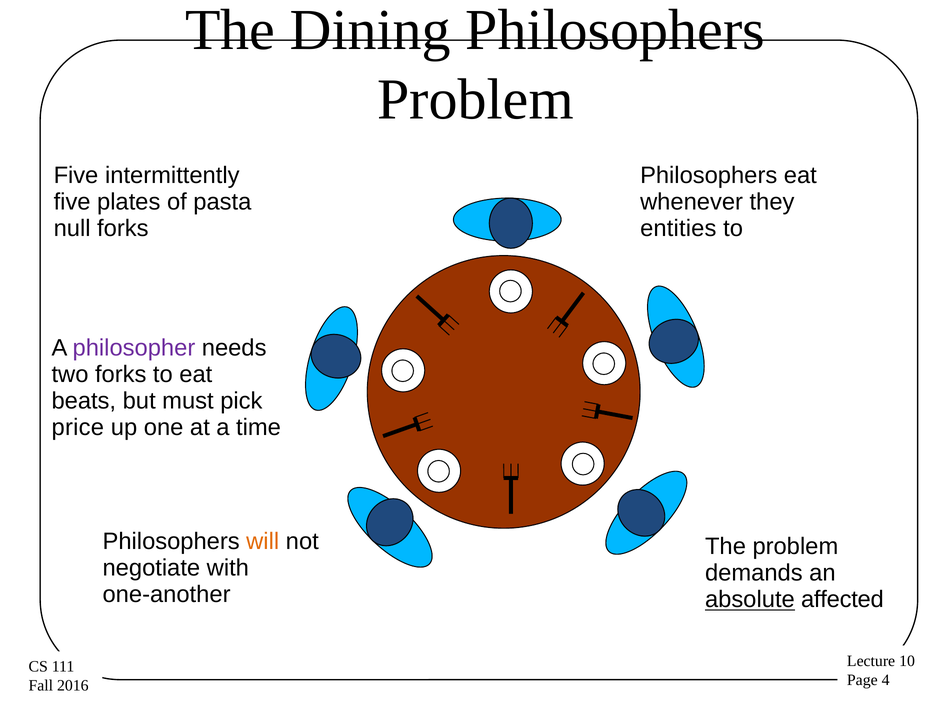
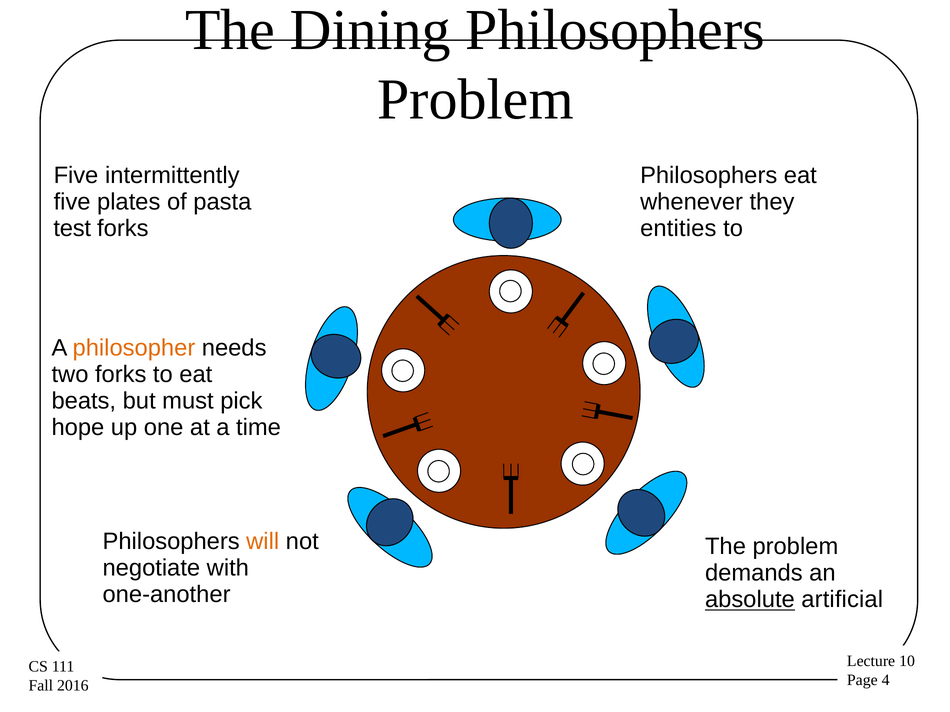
null: null -> test (72, 229)
philosopher colour: purple -> orange (134, 348)
price: price -> hope (78, 428)
affected: affected -> artificial (842, 600)
